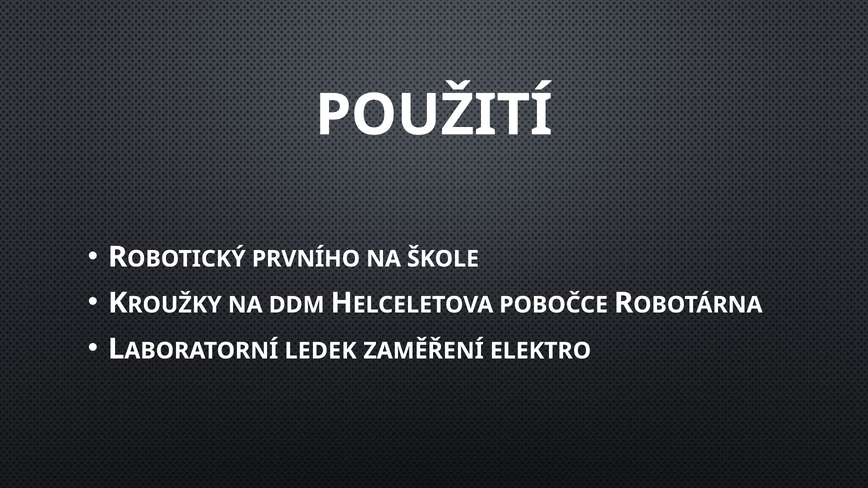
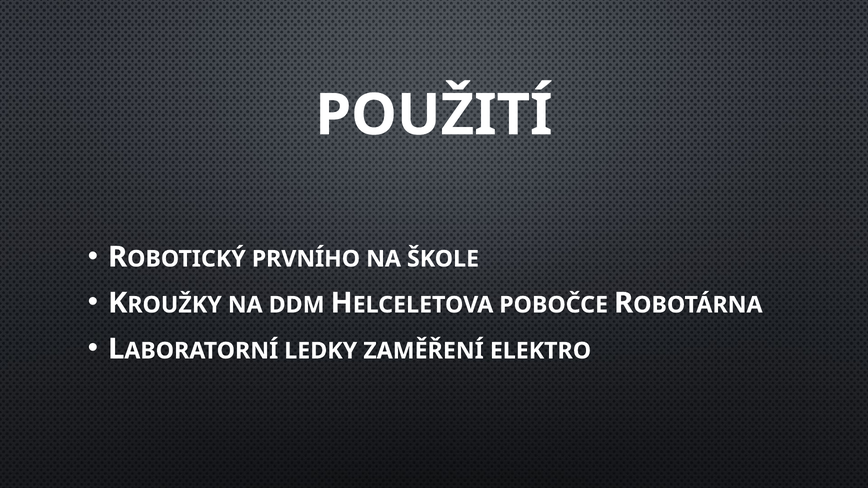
LEDEK: LEDEK -> LEDKY (321, 351)
